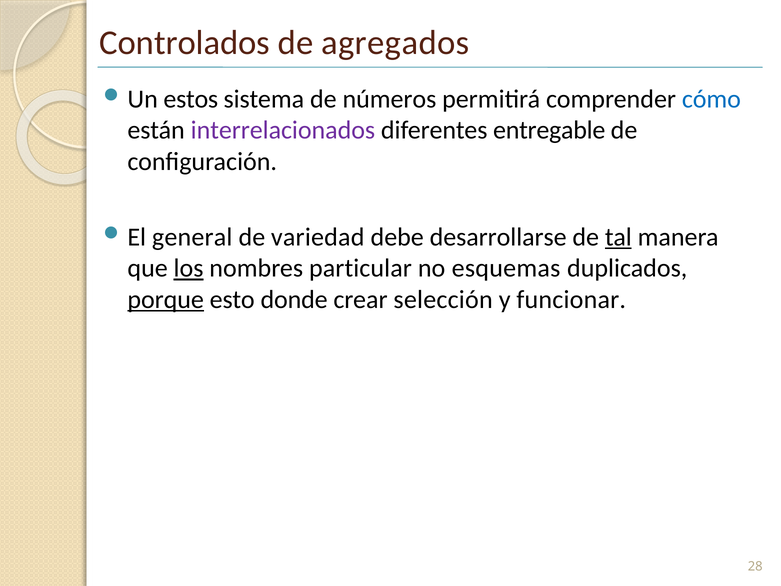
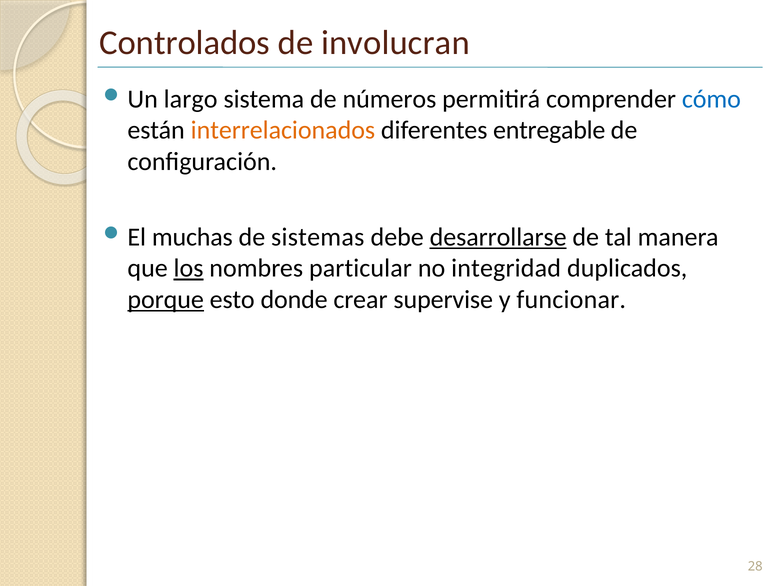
agregados: agregados -> involucran (395, 43)
estos: estos -> largo (191, 99)
interrelacionados colour: purple -> orange (283, 130)
general: general -> muchas (192, 237)
variedad: variedad -> sistemas (318, 237)
desarrollarse underline: none -> present (498, 237)
tal underline: present -> none (618, 237)
esquemas: esquemas -> integridad (506, 268)
selección: selección -> supervise (443, 299)
